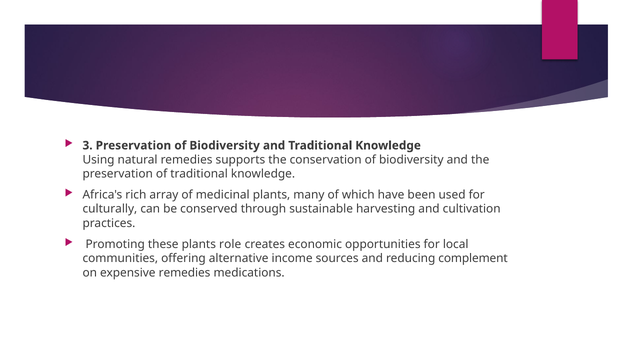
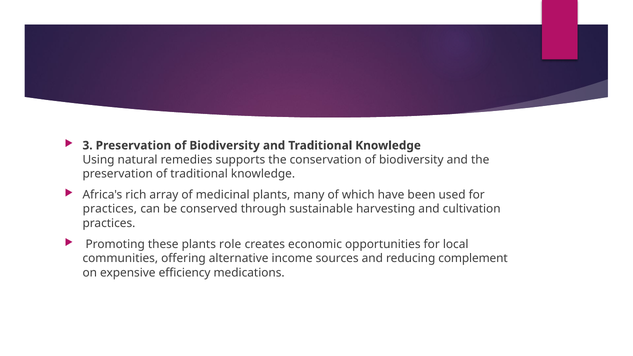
culturally: culturally -> practices (110, 209)
expensive remedies: remedies -> efficiency (185, 273)
